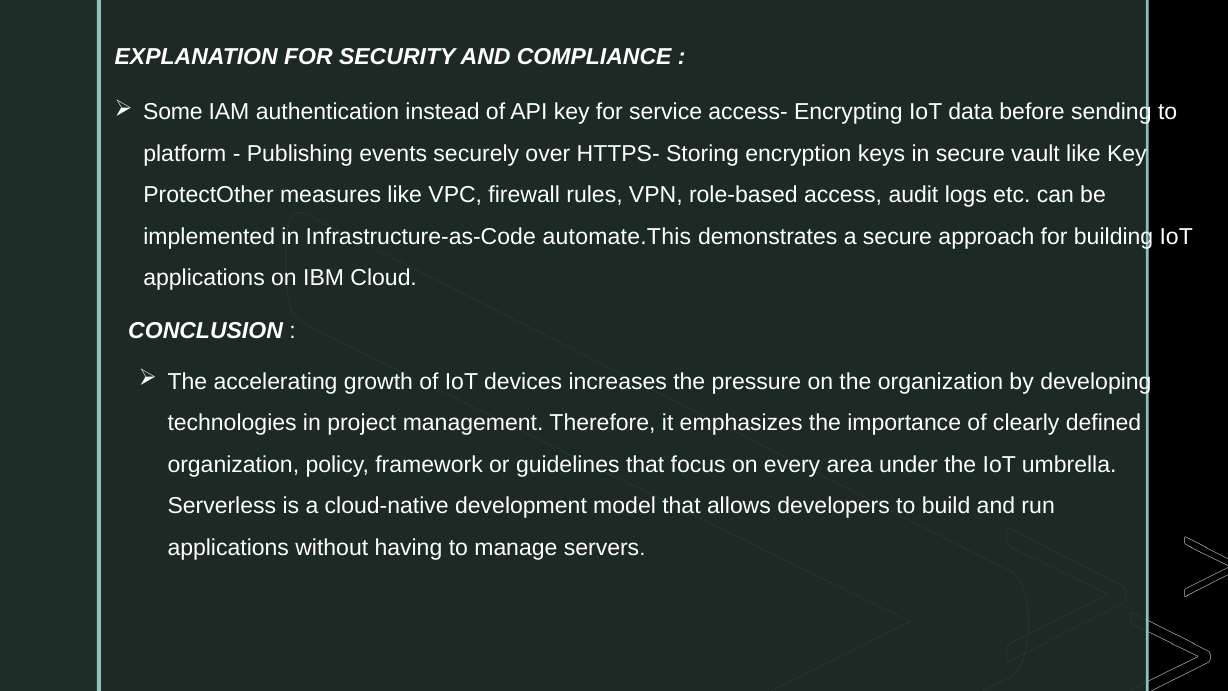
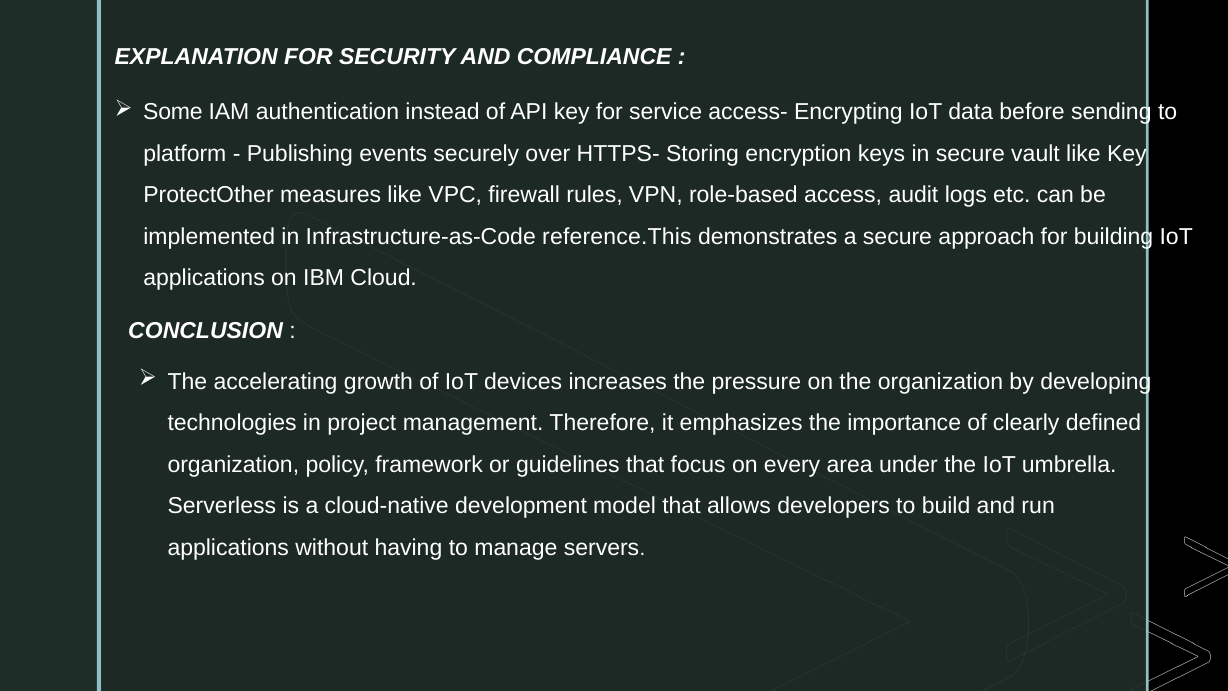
automate.This: automate.This -> reference.This (617, 237)
